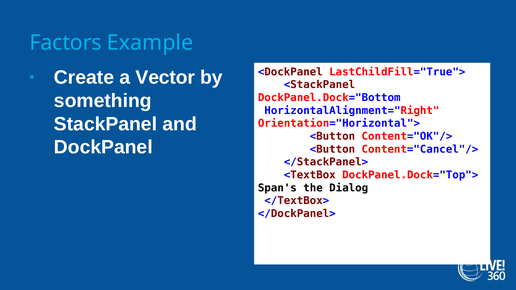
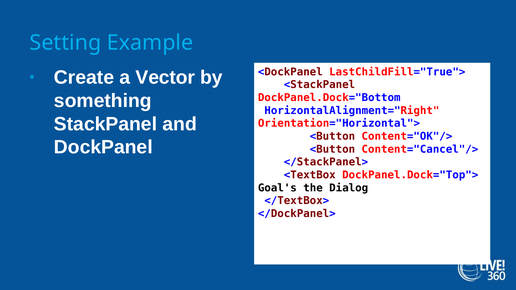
Factors: Factors -> Setting (65, 43)
Span's: Span's -> Goal's (277, 188)
